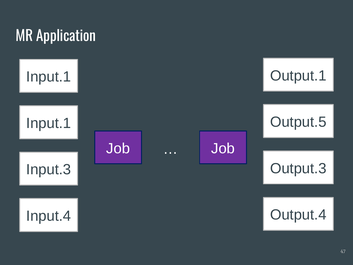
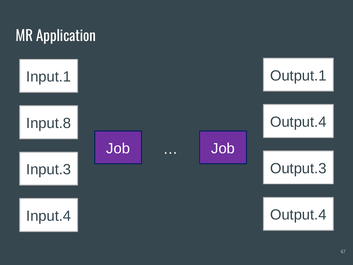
Output.5: Output.5 -> Output.4 (298, 122)
Input.1: Input.1 -> Input.8 (49, 123)
